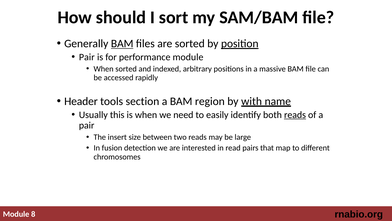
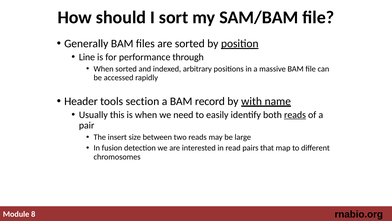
BAM underline: present -> none (122, 43)
Pair: Pair -> Line (87, 57)
performance module: module -> through (188, 57)
region: region -> record (210, 101)
